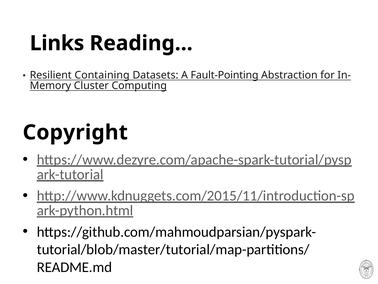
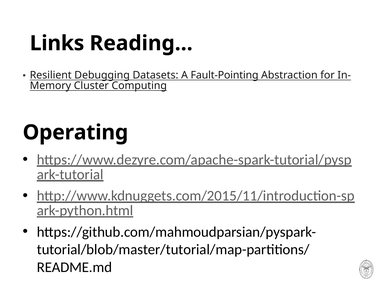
Containing: Containing -> Debugging (102, 75)
Copyright: Copyright -> Operating (75, 132)
